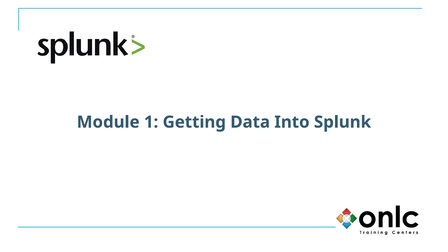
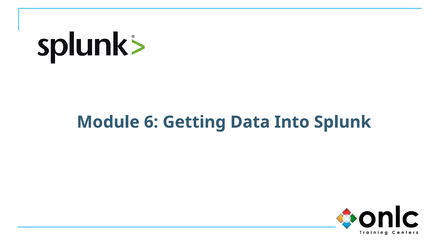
1: 1 -> 6 (151, 122)
